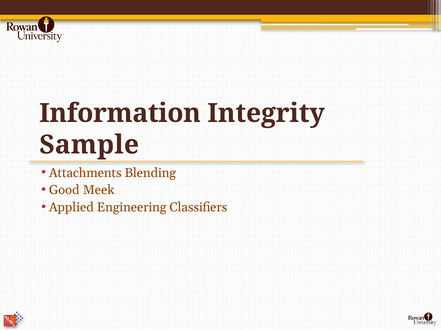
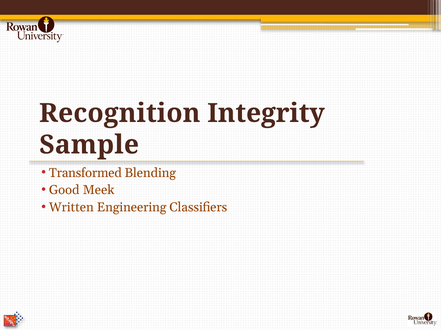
Information: Information -> Recognition (120, 114)
Attachments: Attachments -> Transformed (85, 173)
Applied: Applied -> Written (71, 208)
